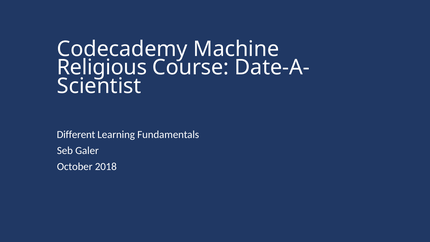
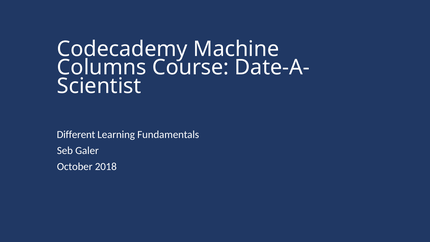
Religious: Religious -> Columns (102, 68)
